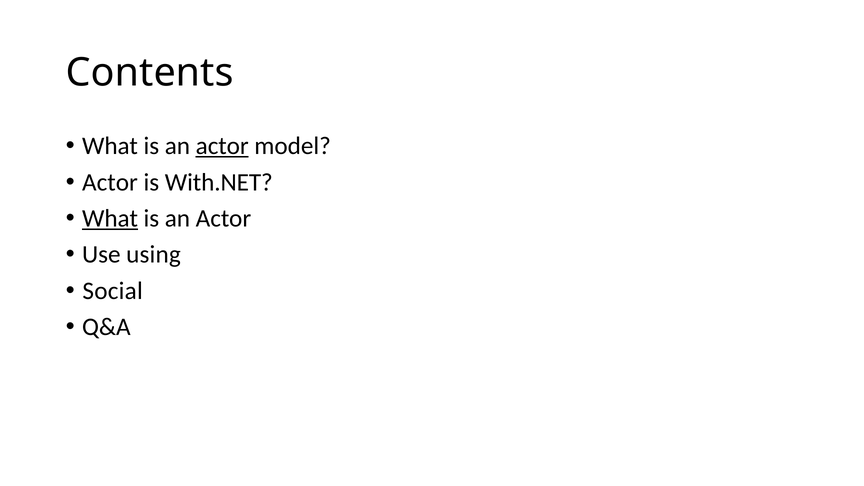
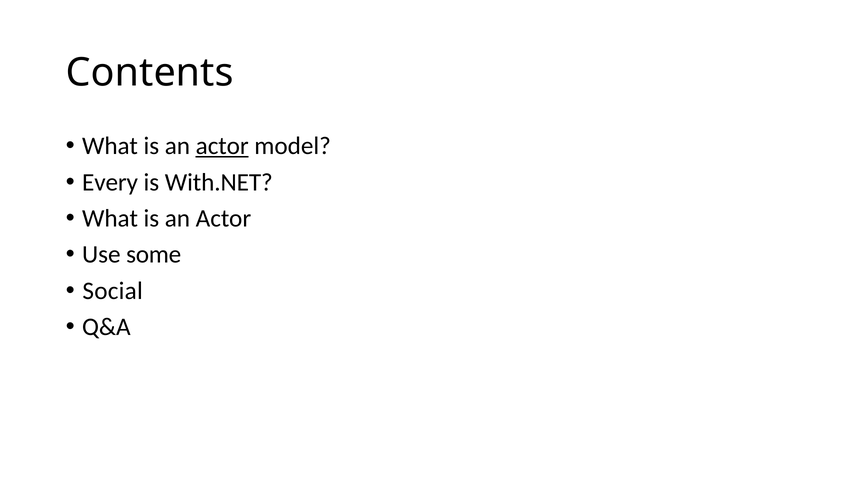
Actor: Actor -> Every (110, 182)
What underline: present -> none (110, 218)
using: using -> some (154, 255)
